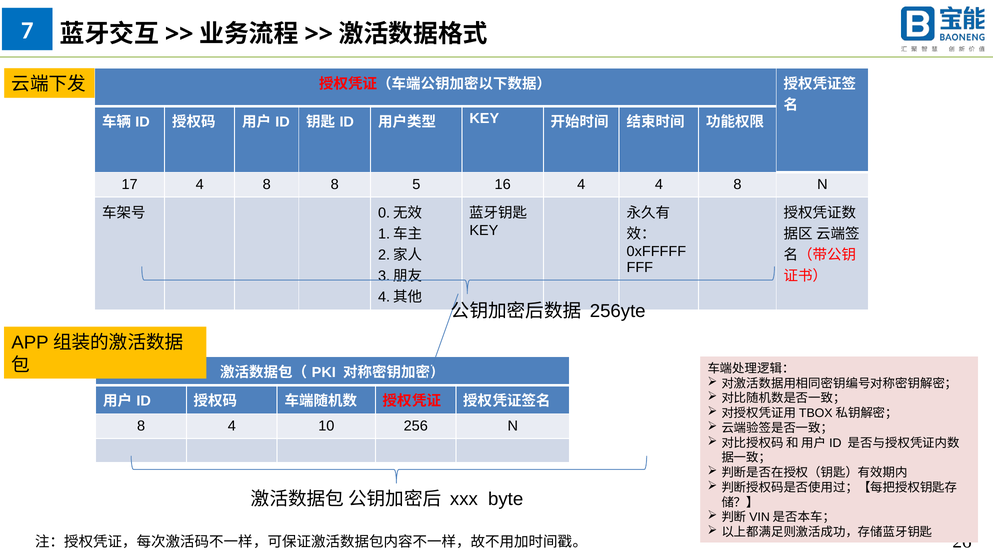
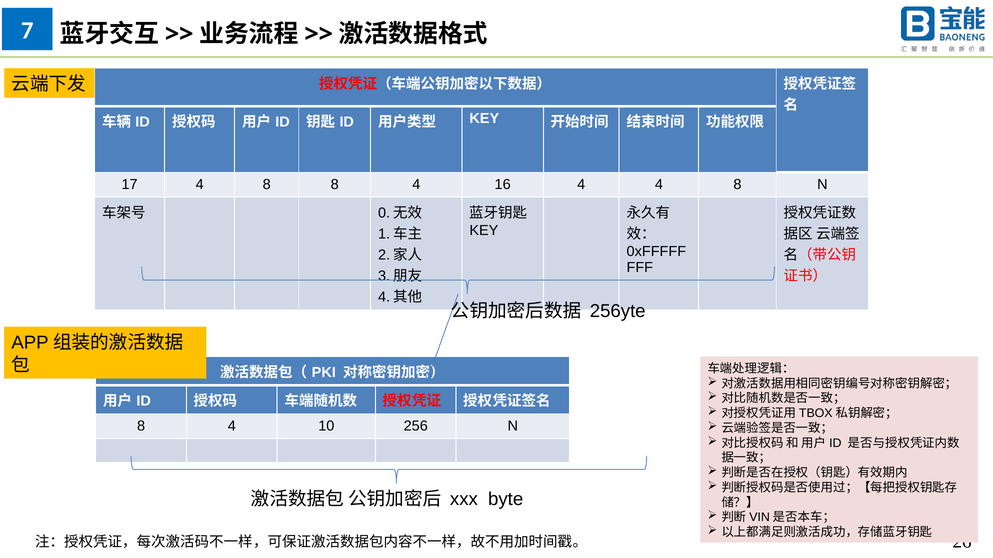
8 8 5: 5 -> 4 (416, 185)
